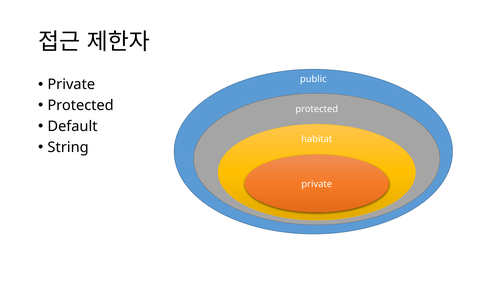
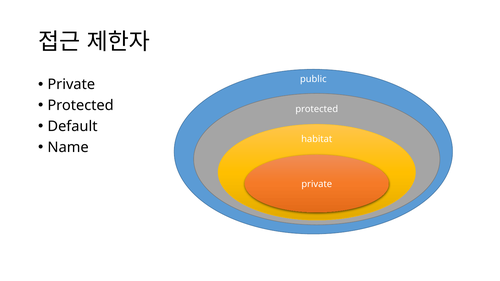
String: String -> Name (68, 147)
